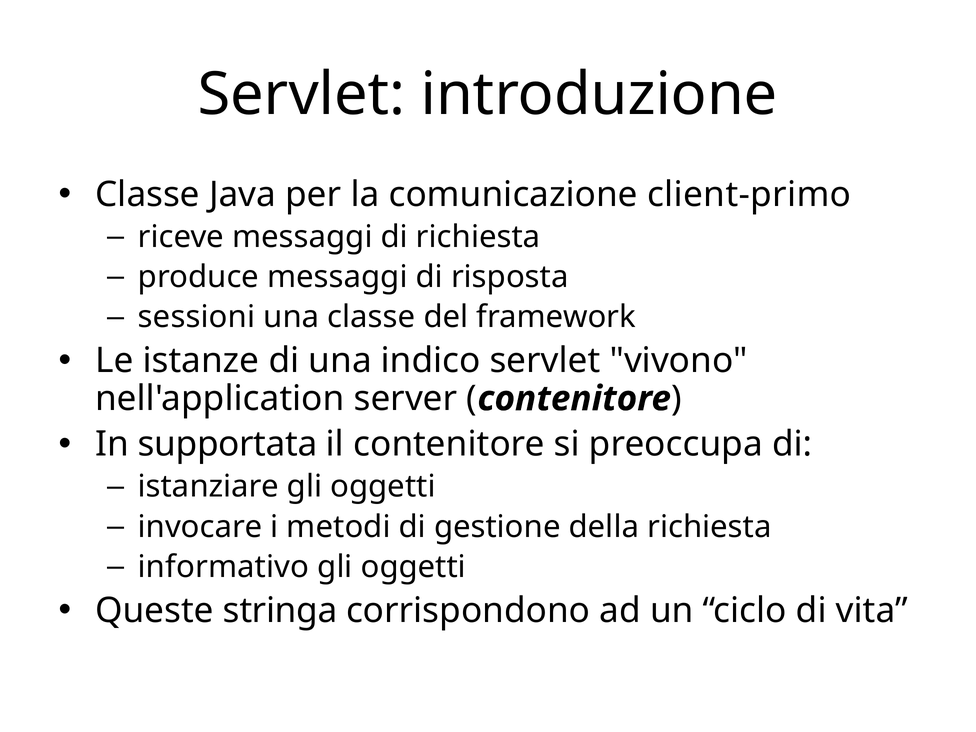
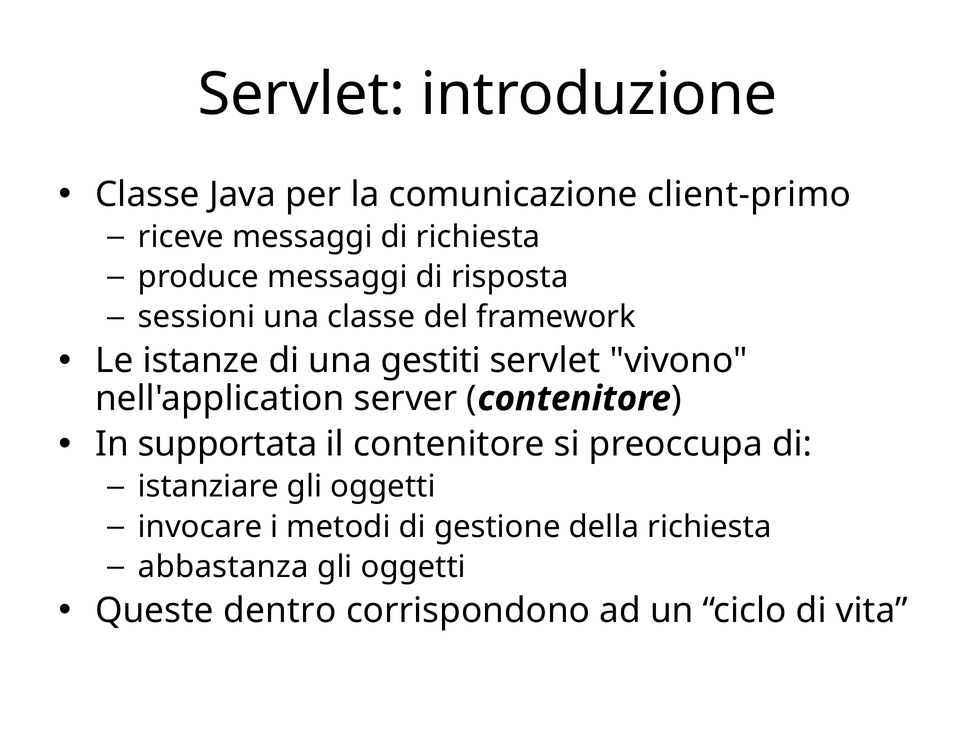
indico: indico -> gestiti (431, 361)
informativo: informativo -> abbastanza (223, 567)
stringa: stringa -> dentro (280, 610)
